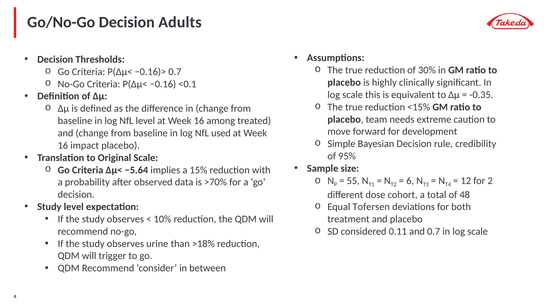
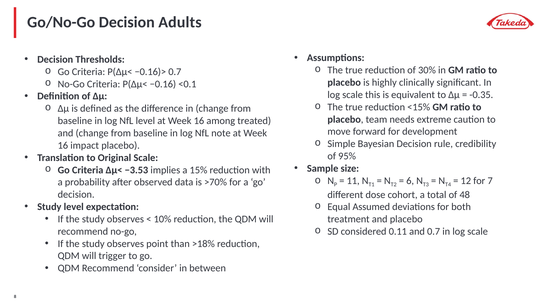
used: used -> note (221, 133)
−5.64: −5.64 -> −3.53 (136, 170)
55: 55 -> 11 (353, 181)
2: 2 -> 7 (490, 181)
Tofersen: Tofersen -> Assumed (371, 207)
urine: urine -> point (157, 244)
